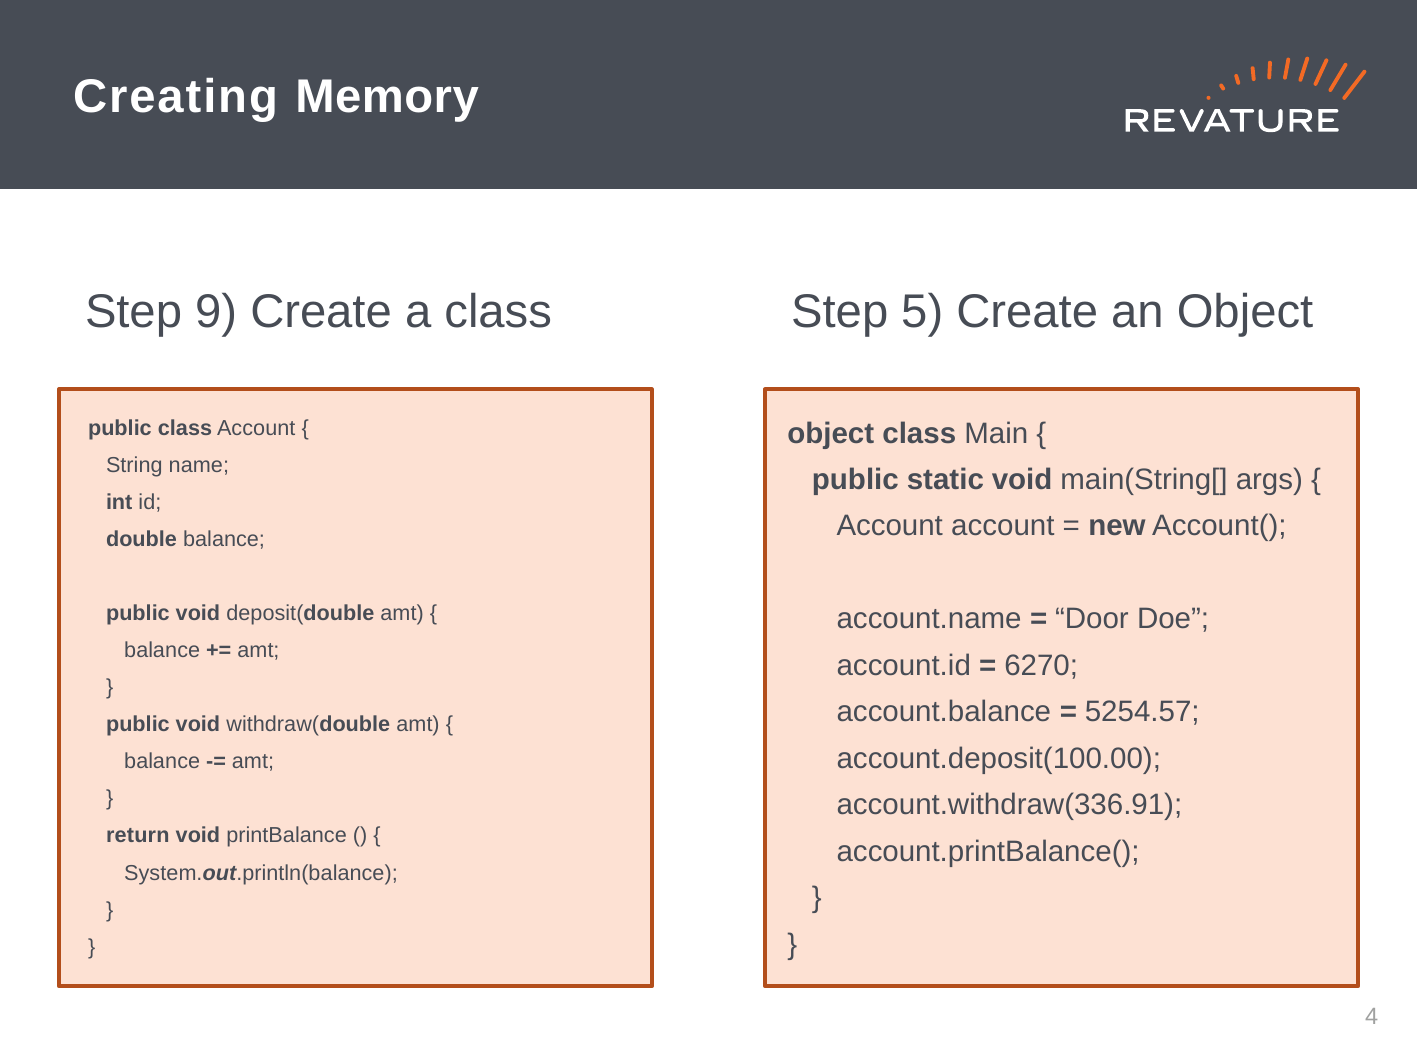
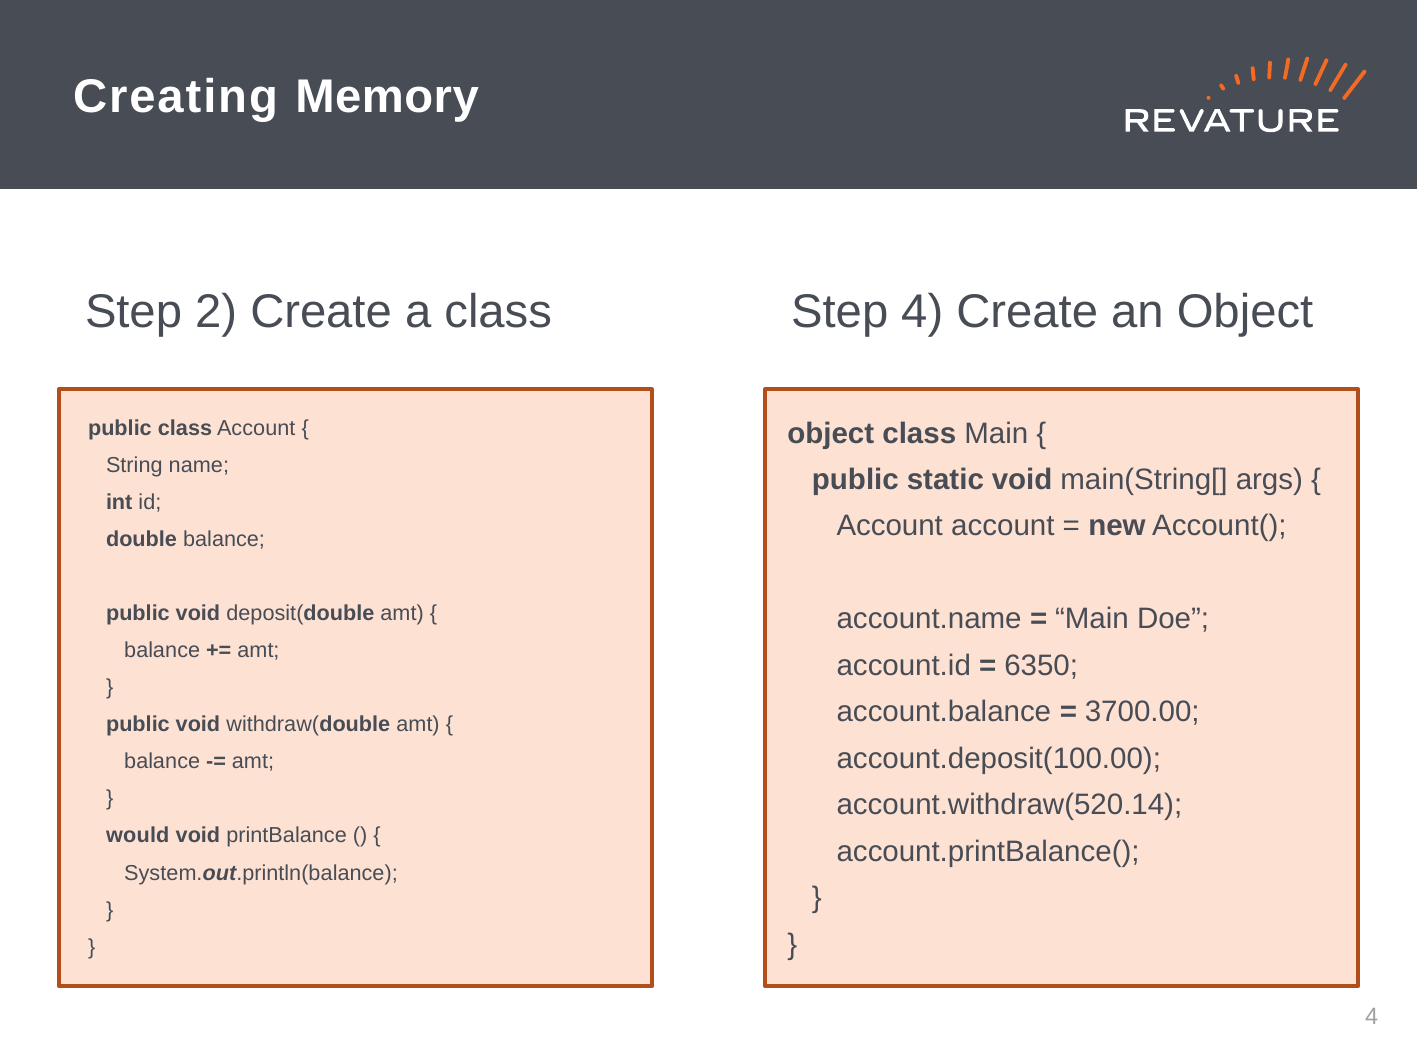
Step 5: 5 -> 4 (922, 312)
9: 9 -> 2 (216, 312)
Door: Door -> Main (1092, 619)
6270: 6270 -> 6350 (1041, 666)
5254.57: 5254.57 -> 3700.00 (1142, 712)
account.withdraw(336.91: account.withdraw(336.91 -> account.withdraw(520.14 (1009, 805)
return: return -> would (138, 836)
